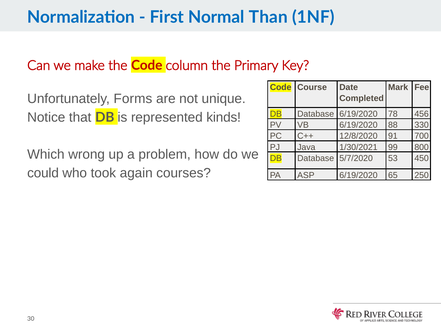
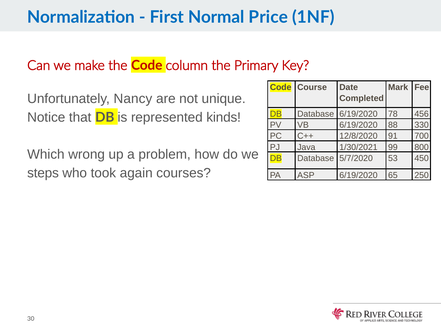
Than: Than -> Price (268, 17)
Forms: Forms -> Nancy (133, 99)
could: could -> steps (43, 173)
